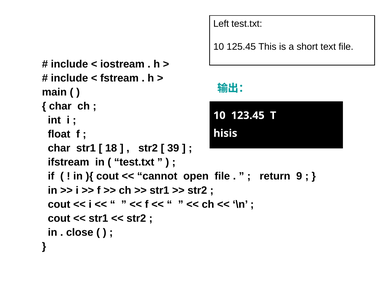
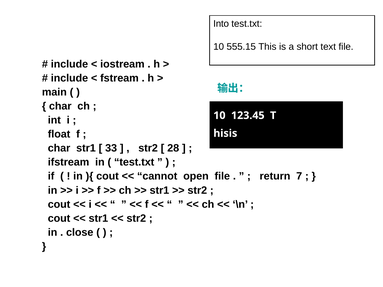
Left: Left -> Into (221, 24)
125.45: 125.45 -> 555.15 (241, 47)
18: 18 -> 33 (111, 148)
39: 39 -> 28 (173, 148)
9: 9 -> 7 (299, 176)
